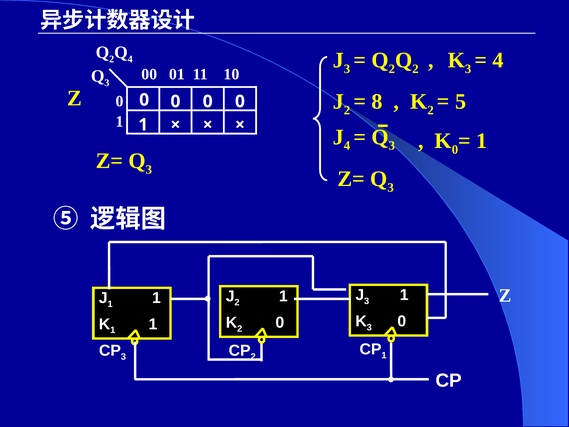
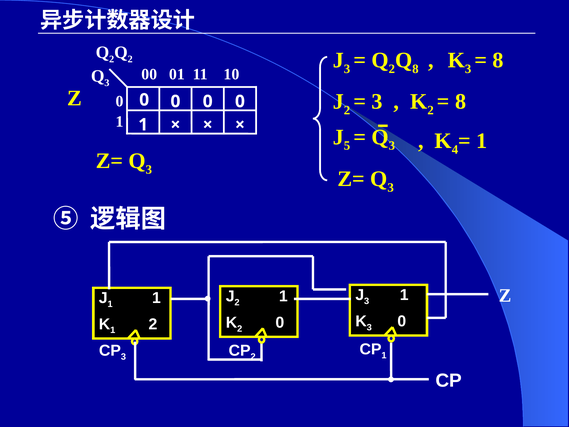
4: 4 -> 2 (130, 59)
2: 2 -> 8 (415, 69)
4: 4 -> 8 (498, 60)
8: 8 -> 3 (377, 102)
5: 5 -> 8 (461, 102)
4: 4 -> 5 (347, 146)
0: 0 -> 4 (455, 150)
1: 1 -> 2 (153, 324)
